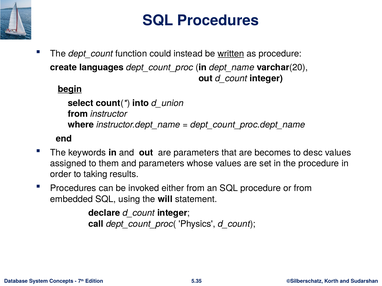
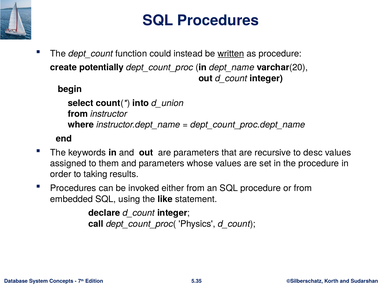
languages: languages -> potentially (101, 68)
begin underline: present -> none (70, 89)
becomes: becomes -> recursive (273, 153)
will: will -> like (165, 199)
